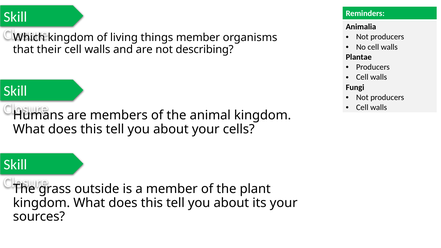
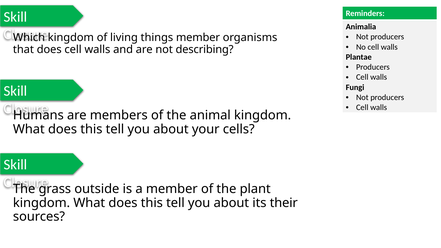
that their: their -> does (49, 50)
its your: your -> their (284, 203)
